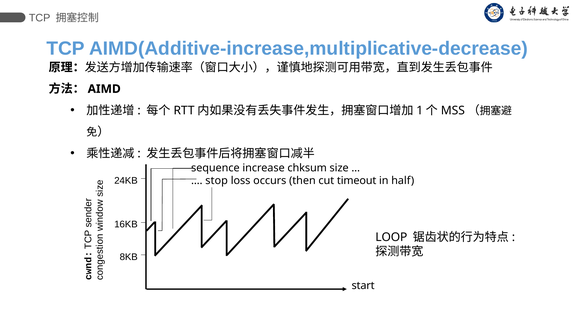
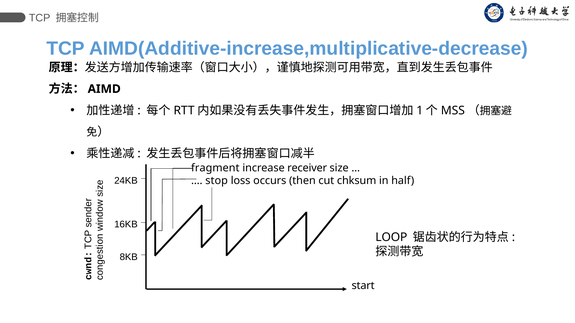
sequence: sequence -> fragment (215, 168)
chksum: chksum -> receiver (307, 168)
timeout: timeout -> chksum (357, 181)
